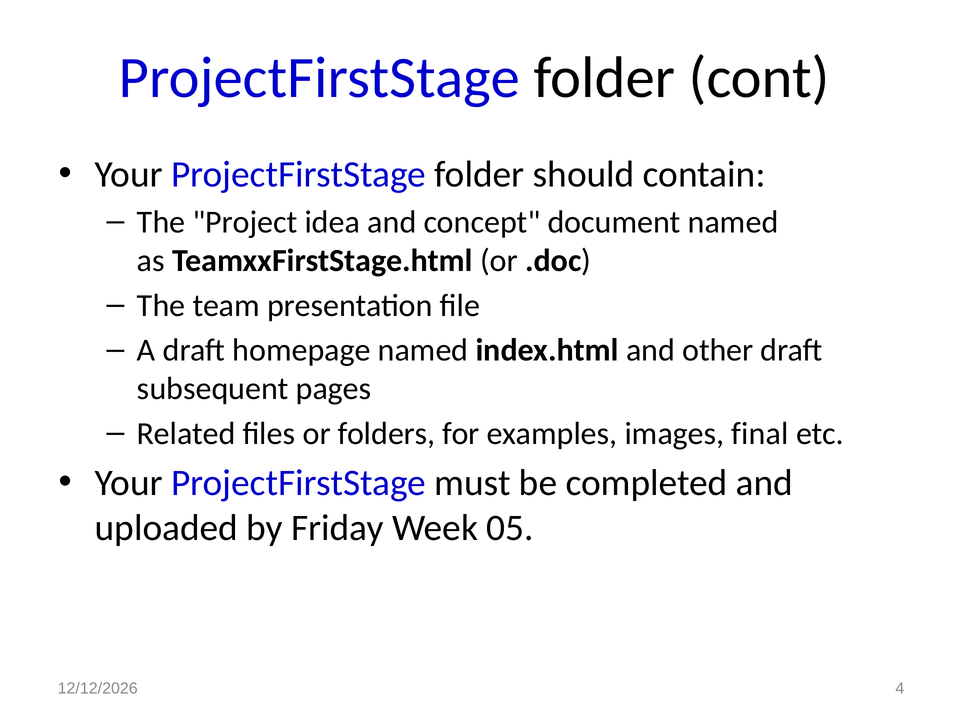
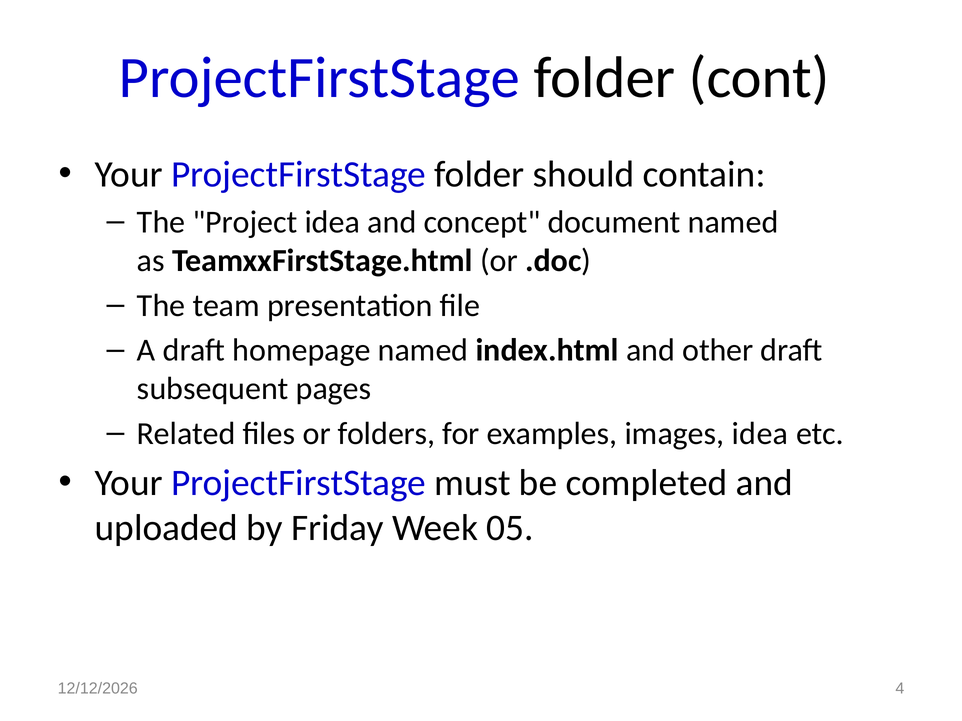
images final: final -> idea (760, 434)
